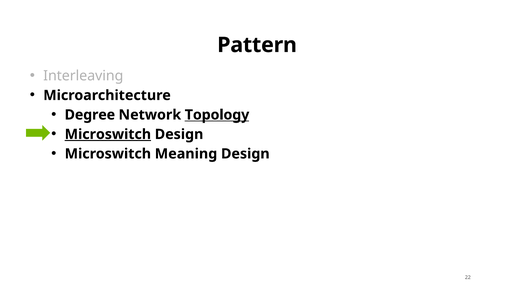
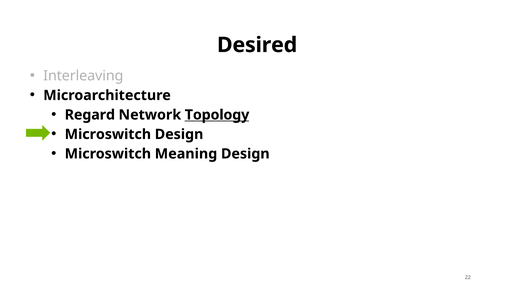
Pattern: Pattern -> Desired (257, 45)
Degree: Degree -> Regard (90, 115)
Microswitch underline: present -> none (108, 134)
